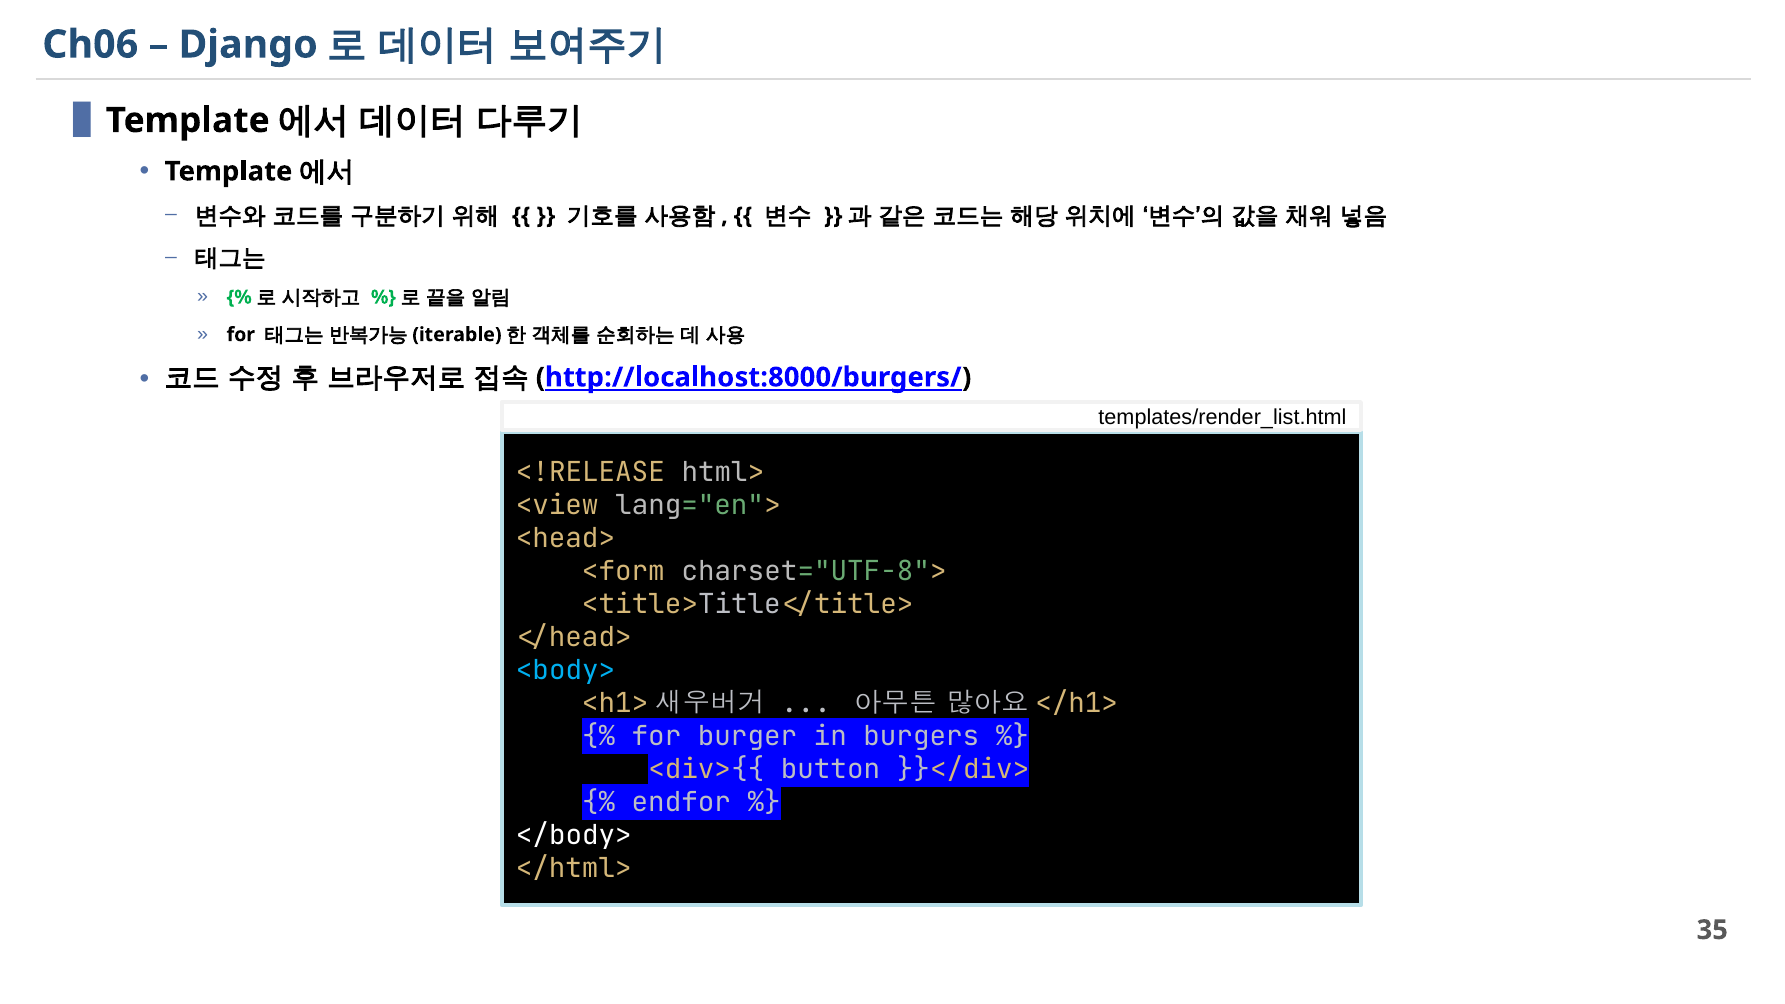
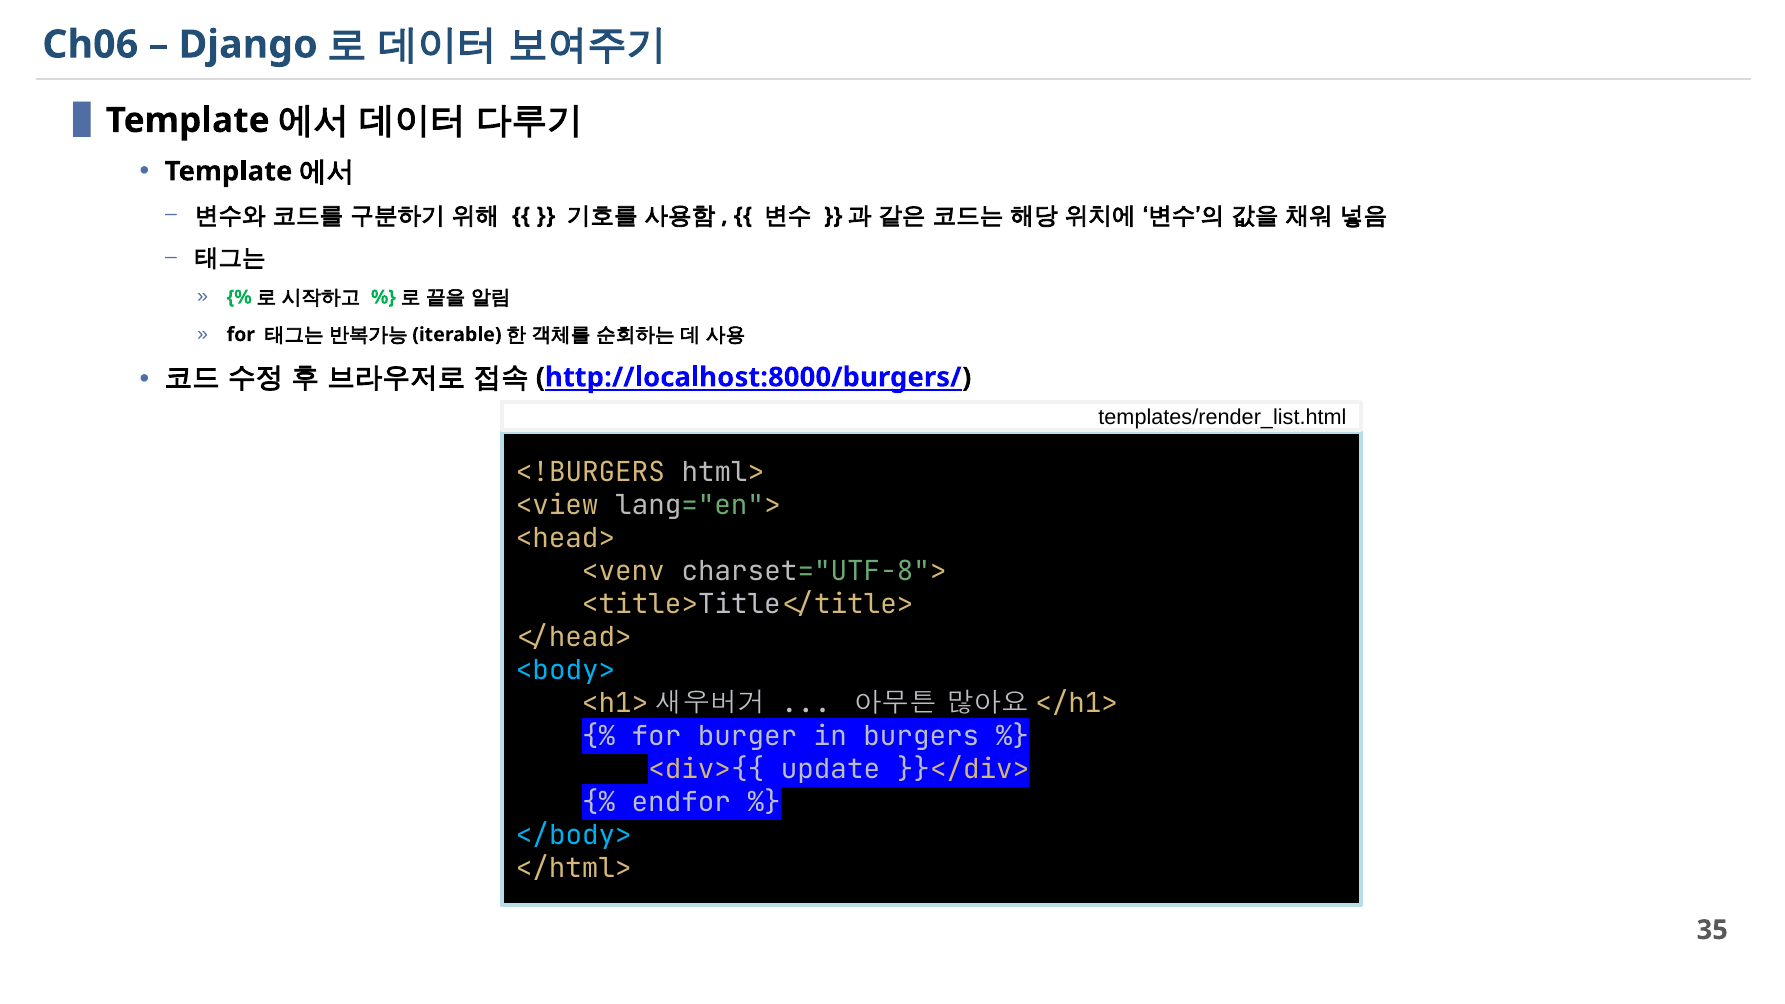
<!RELEASE: <!RELEASE -> <!BURGERS (590, 472)
<form: <form -> <venv (623, 571)
button: button -> update (830, 770)
</body> colour: white -> light blue (574, 836)
